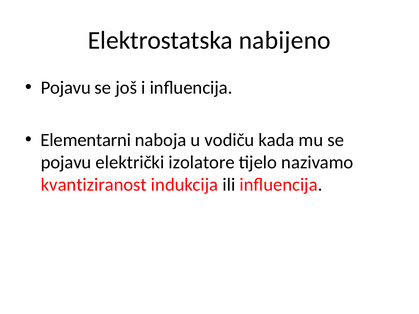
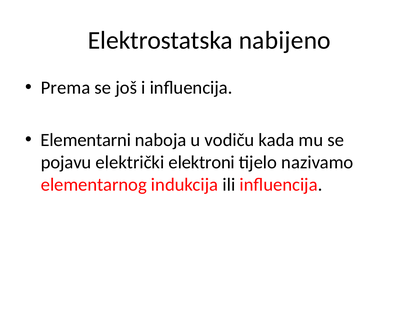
Pojavu: Pojavu -> Prema (66, 88)
izolatore: izolatore -> elektroni (202, 162)
kvantiziranost: kvantiziranost -> elementarnog (94, 185)
